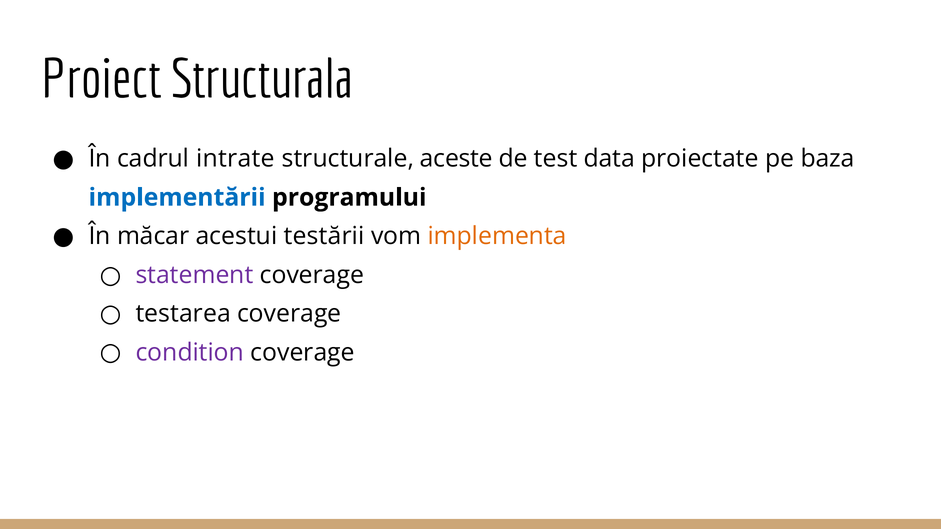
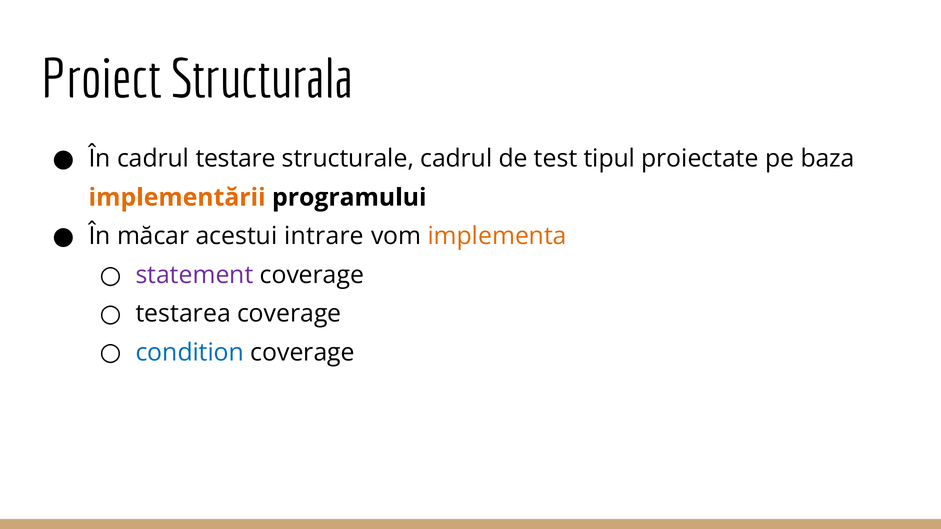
intrate: intrate -> testare (236, 159)
structurale aceste: aceste -> cadrul (456, 159)
data: data -> tipul (609, 159)
implementării colour: blue -> orange (177, 198)
testării: testării -> intrare (324, 236)
condition colour: purple -> blue (190, 353)
